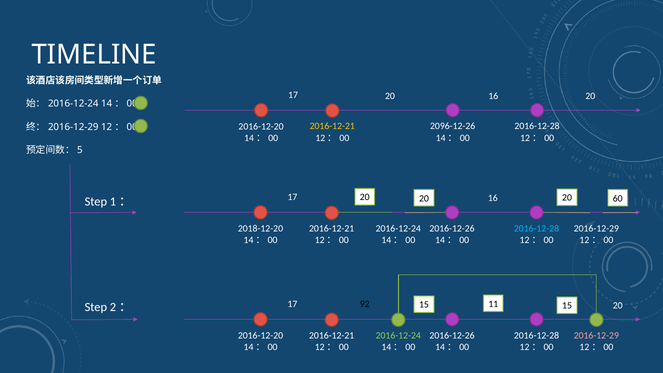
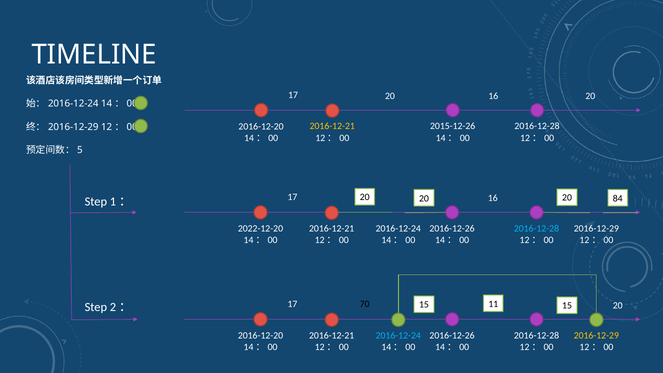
2096-12-26: 2096-12-26 -> 2015-12-26 (453, 126)
60: 60 -> 84 (618, 199)
2018-12-20: 2018-12-20 -> 2022-12-20 (260, 228)
92: 92 -> 70 (365, 304)
2016-12-24 colour: light green -> light blue (398, 335)
2016-12-29 colour: pink -> yellow (596, 335)
